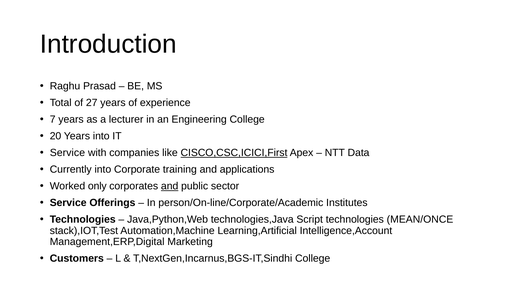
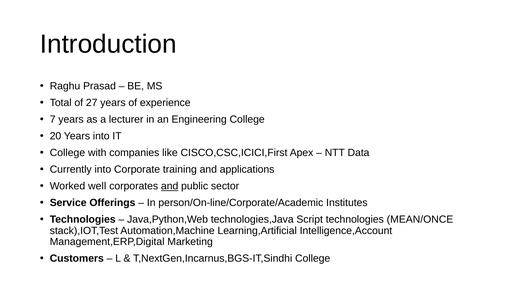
Service: Service -> College (67, 153)
CISCO,CSC,ICICI,First underline: present -> none (234, 153)
only: only -> well (97, 186)
